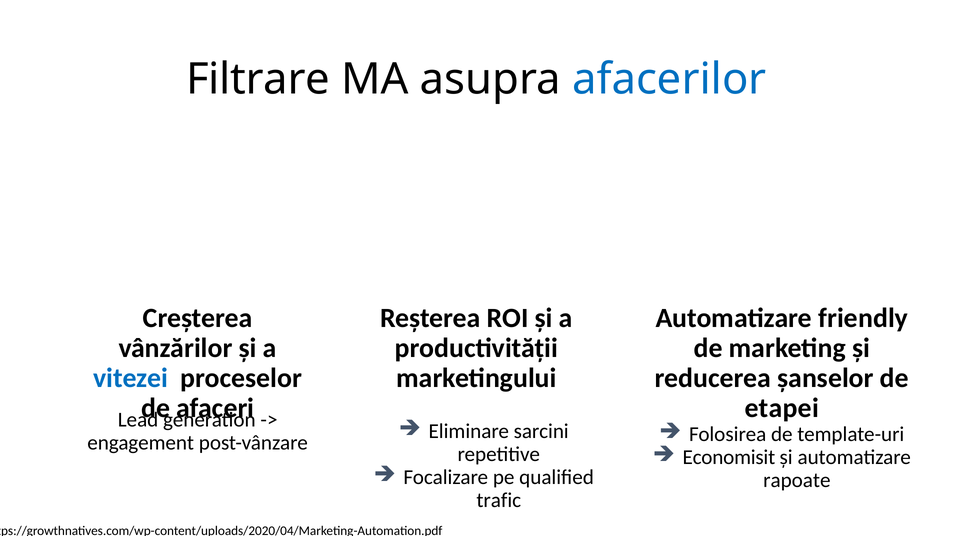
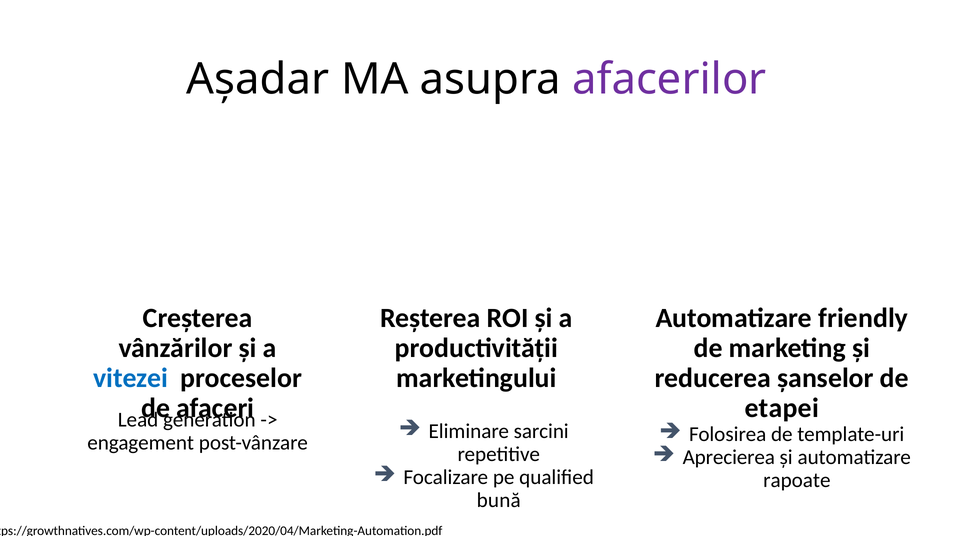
Filtrare: Filtrare -> Așadar (258, 80)
afacerilor colour: blue -> purple (669, 80)
Economisit: Economisit -> Aprecierea (729, 457)
trafic: trafic -> bună (499, 500)
